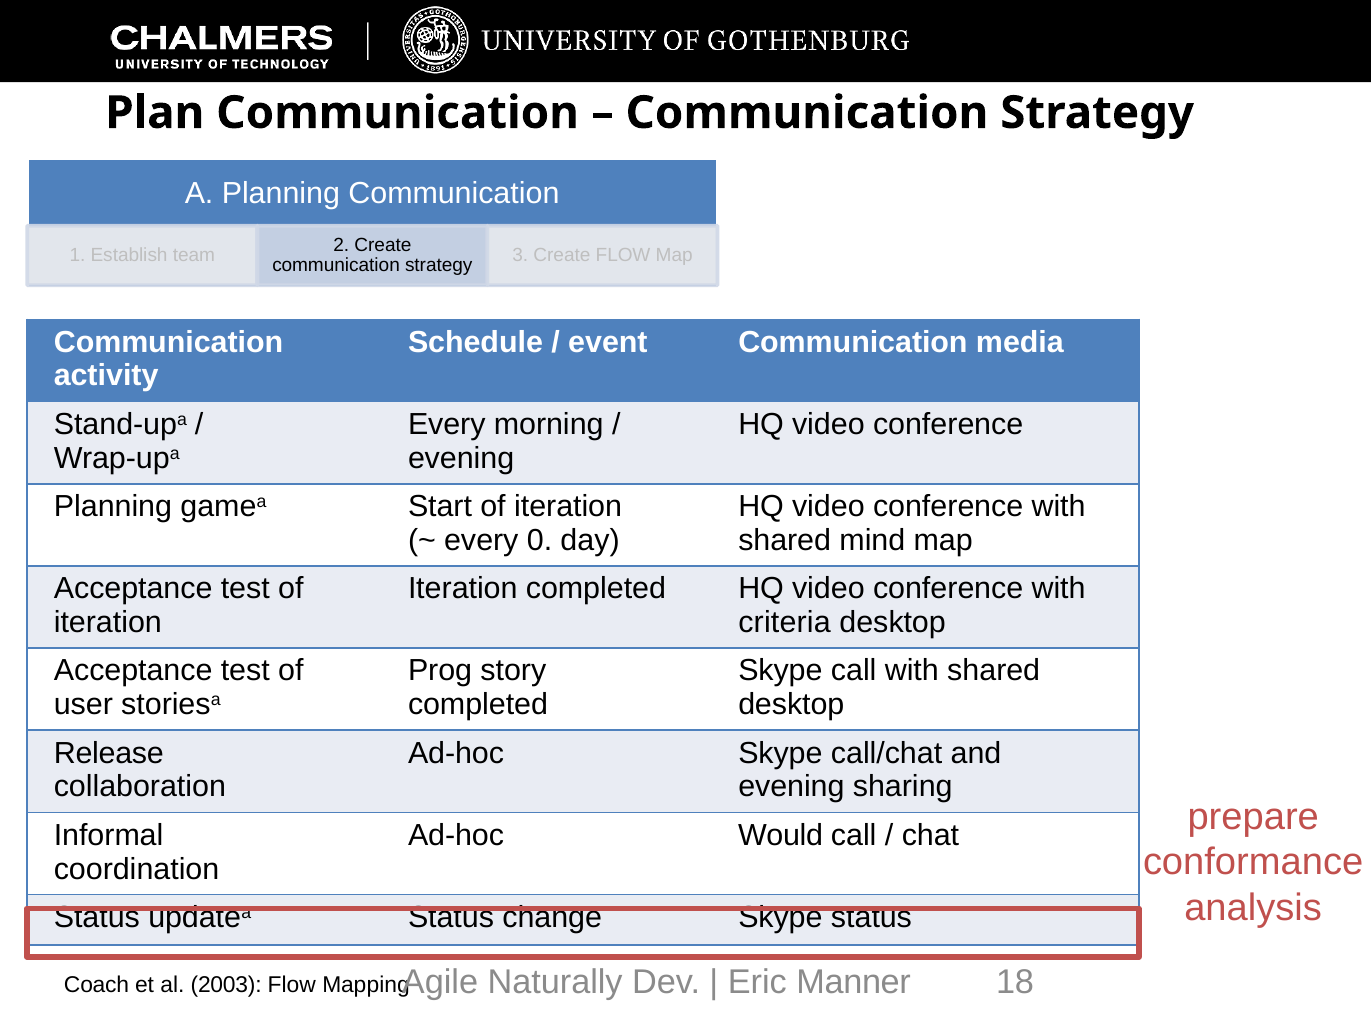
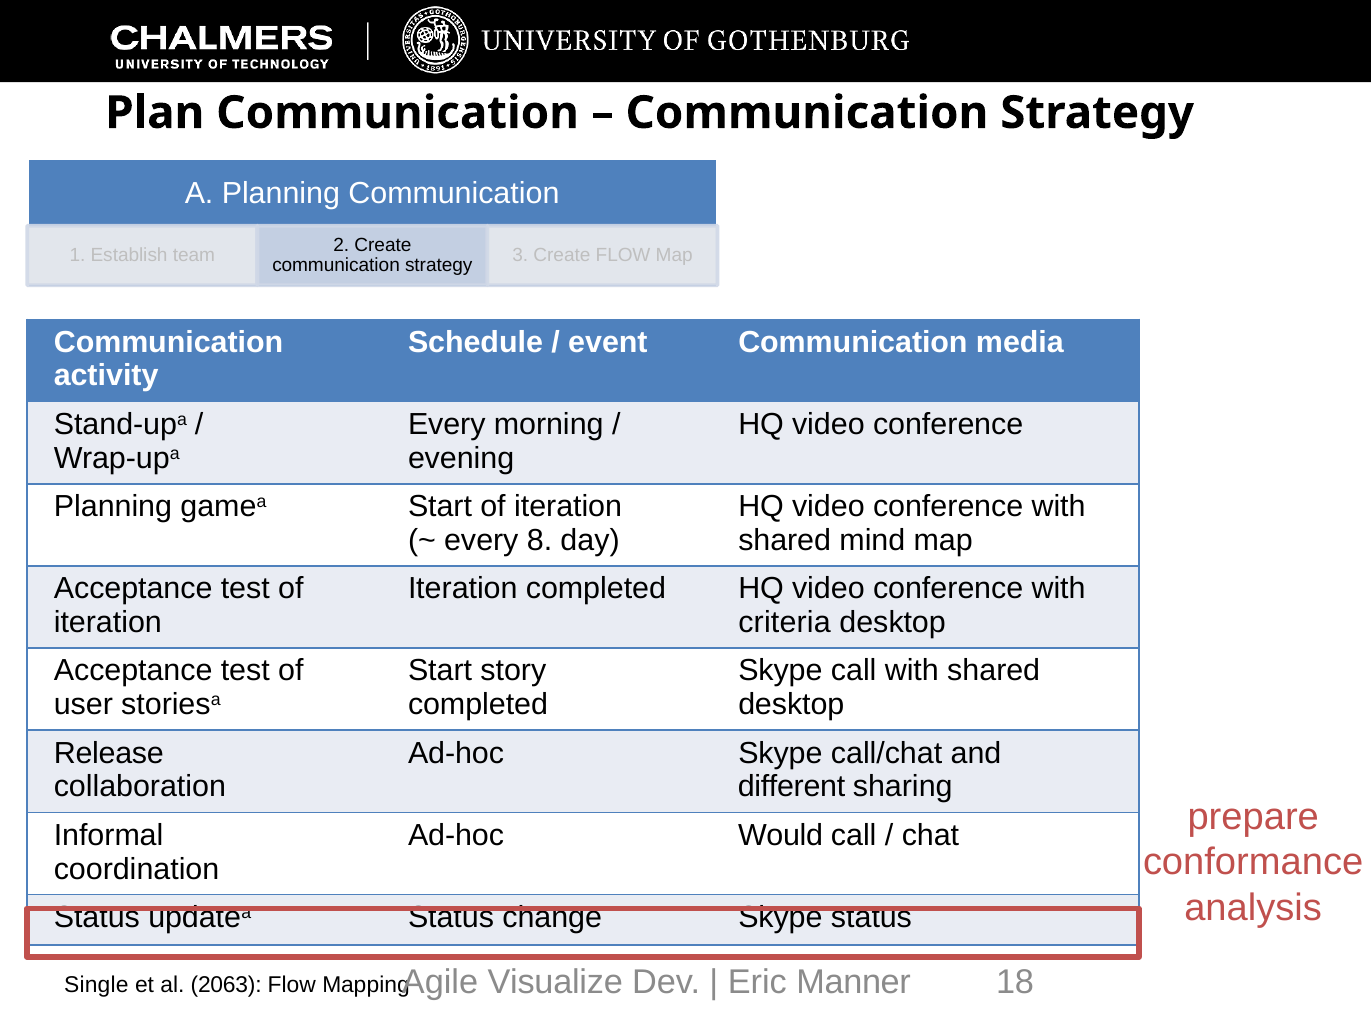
0: 0 -> 8 (540, 540)
Prog: Prog -> Start (440, 671)
evening: evening -> different (792, 787)
Naturally: Naturally -> Visualize (555, 983)
Coach: Coach -> Single (96, 985)
2003: 2003 -> 2063 (226, 985)
